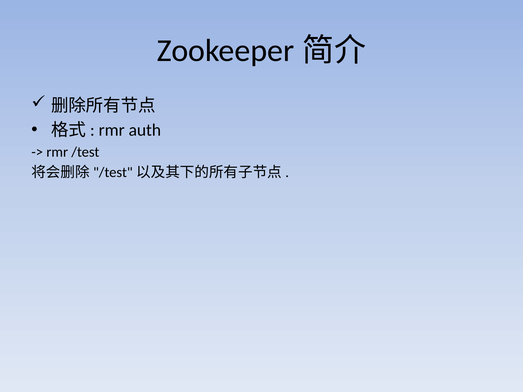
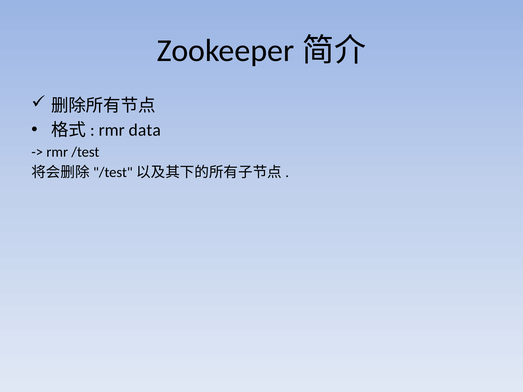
auth: auth -> data (145, 130)
